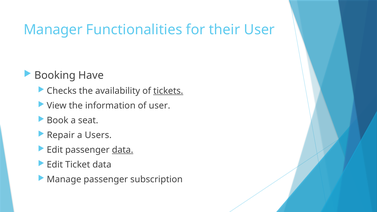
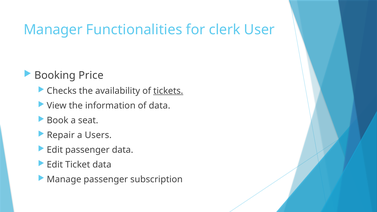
their: their -> clerk (225, 30)
Have: Have -> Price (91, 75)
of user: user -> data (160, 106)
data underline: present -> none (123, 150)
